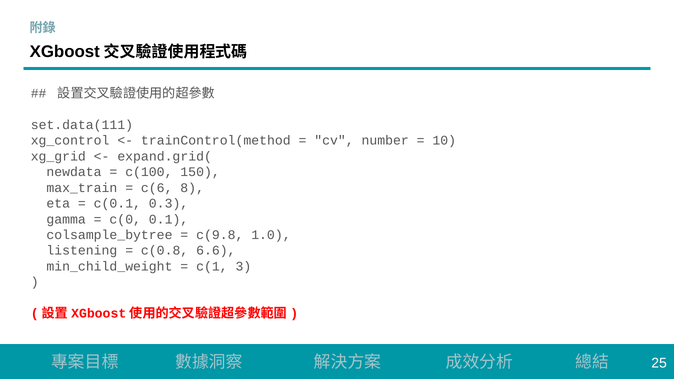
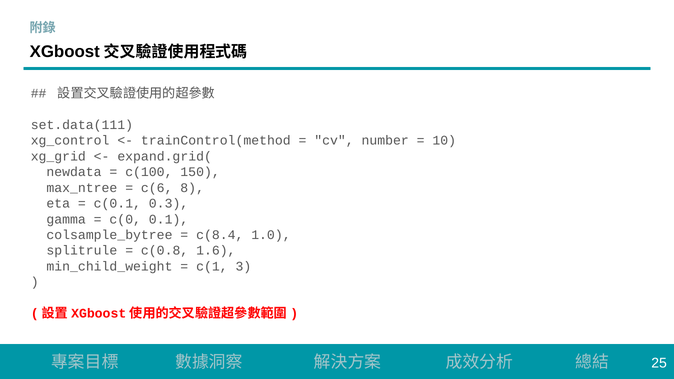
max_train: max_train -> max_ntree (82, 188)
c(9.8: c(9.8 -> c(8.4 (220, 235)
listening: listening -> splitrule (82, 251)
6.6: 6.6 -> 1.6 (216, 251)
